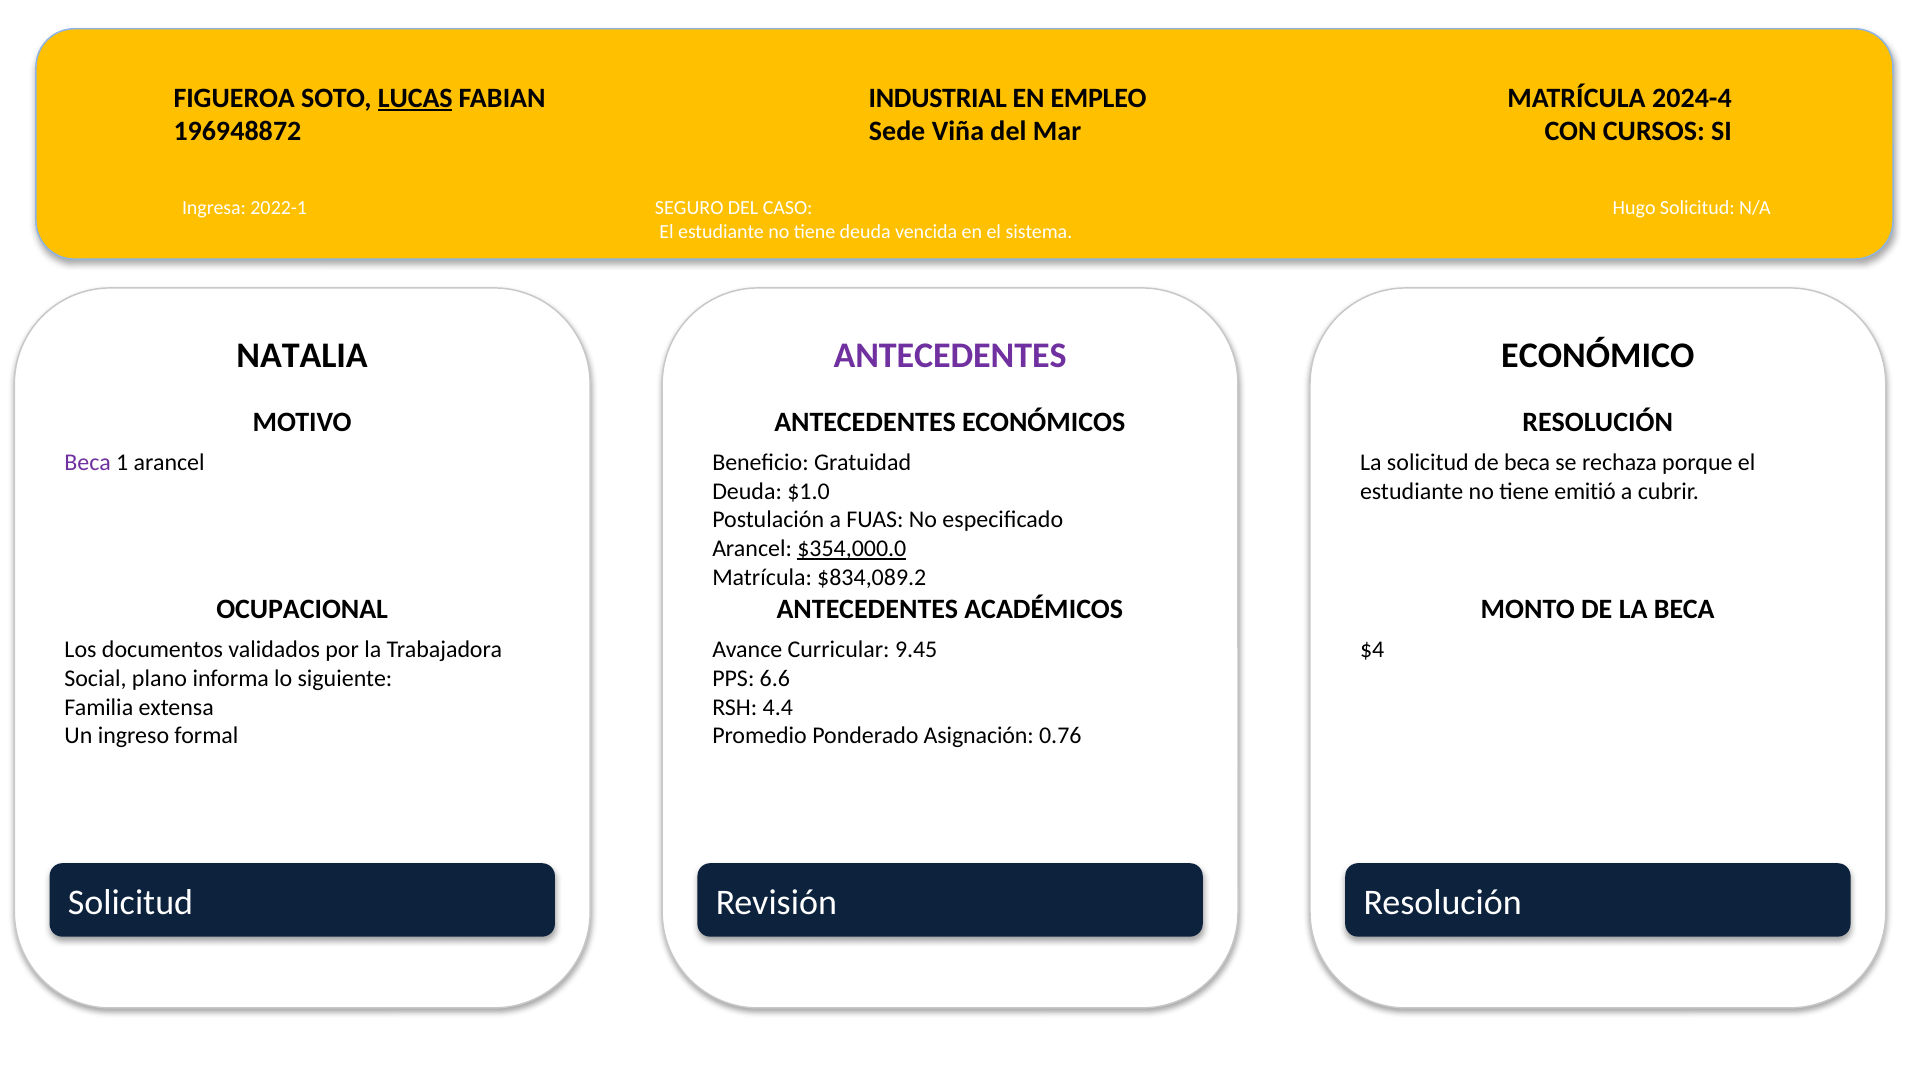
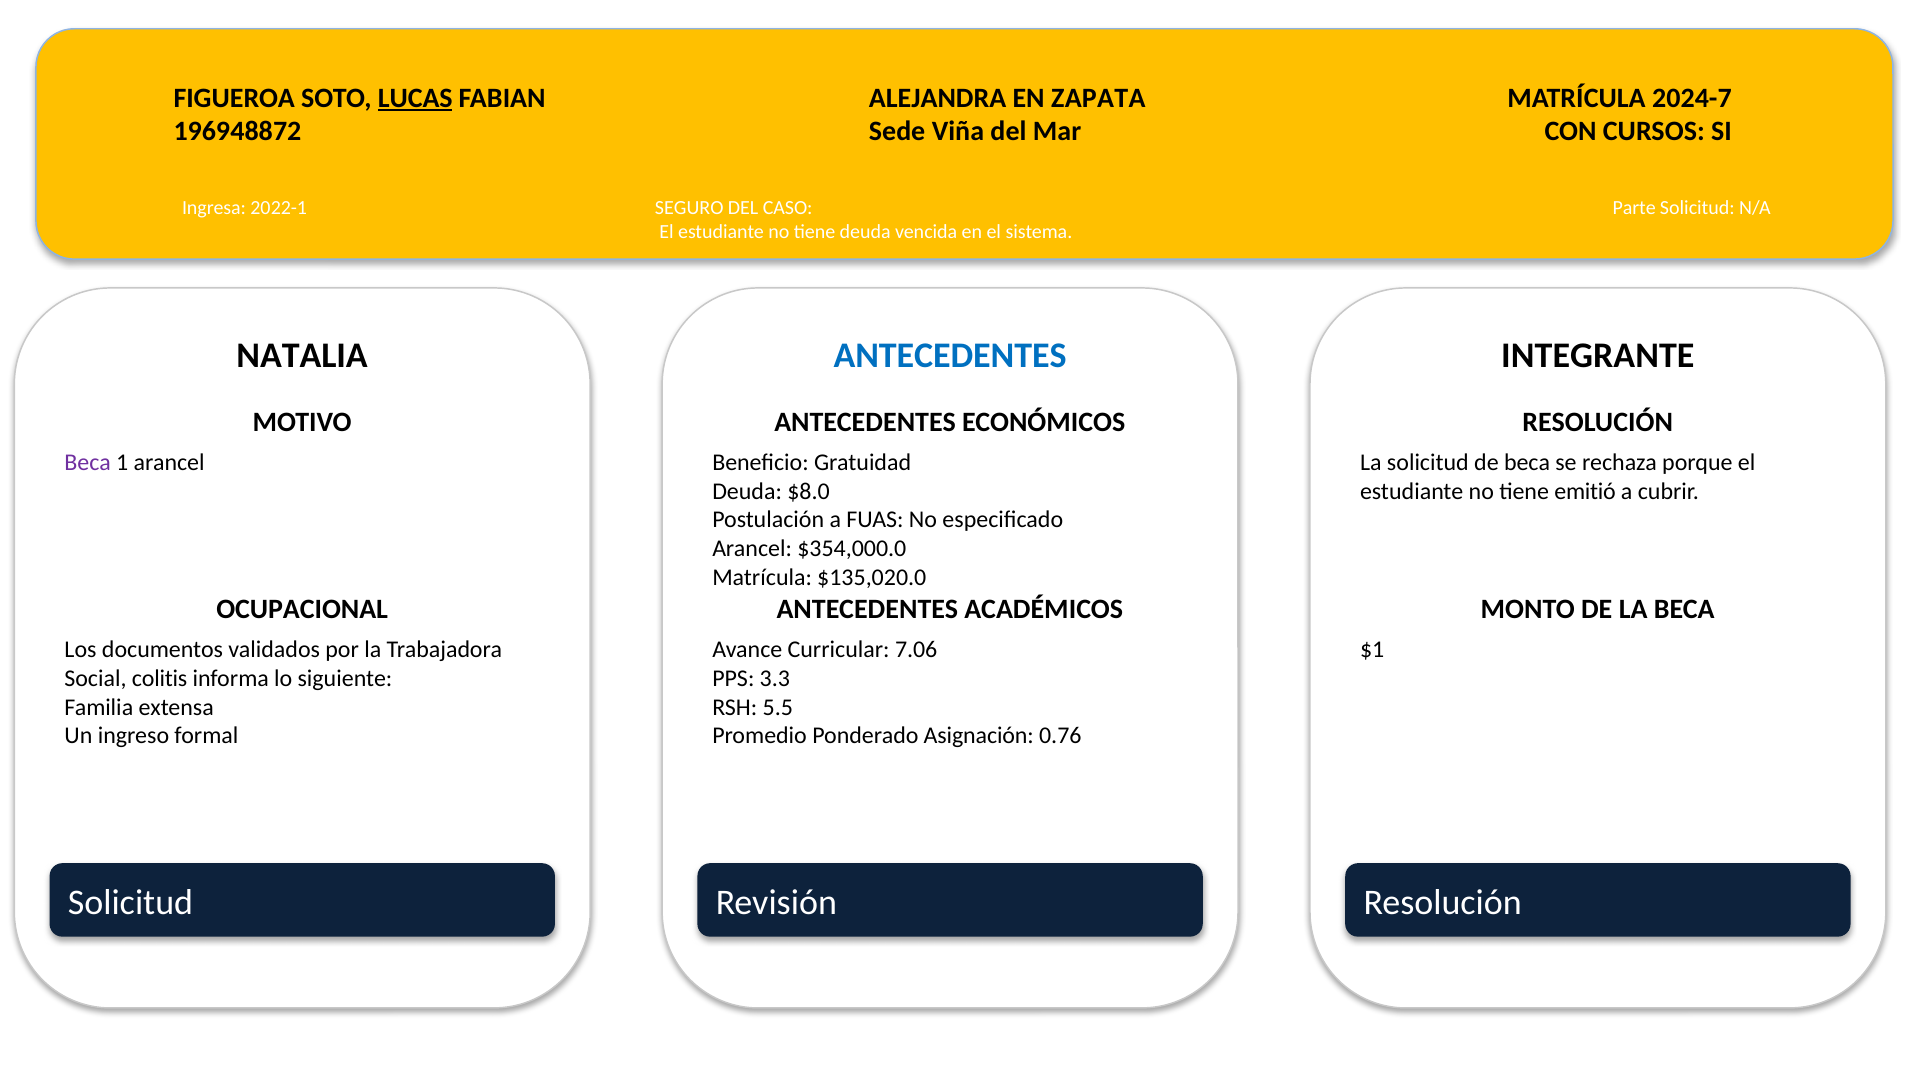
INDUSTRIAL: INDUSTRIAL -> ALEJANDRA (938, 98)
EMPLEO: EMPLEO -> ZAPATA (1098, 98)
2024-4: 2024-4 -> 2024-7 (1692, 98)
Hugo: Hugo -> Parte (1634, 208)
ANTECEDENTES colour: purple -> blue (950, 355)
ECONÓMICO: ECONÓMICO -> INTEGRANTE (1598, 355)
$1.0: $1.0 -> $8.0 (809, 491)
$354,000.0 underline: present -> none (852, 549)
$834,089.2: $834,089.2 -> $135,020.0 (872, 577)
9.45: 9.45 -> 7.06 (916, 649)
$4: $4 -> $1 (1372, 649)
plano: plano -> colitis (160, 678)
6.6: 6.6 -> 3.3 (775, 678)
4.4: 4.4 -> 5.5 (778, 707)
